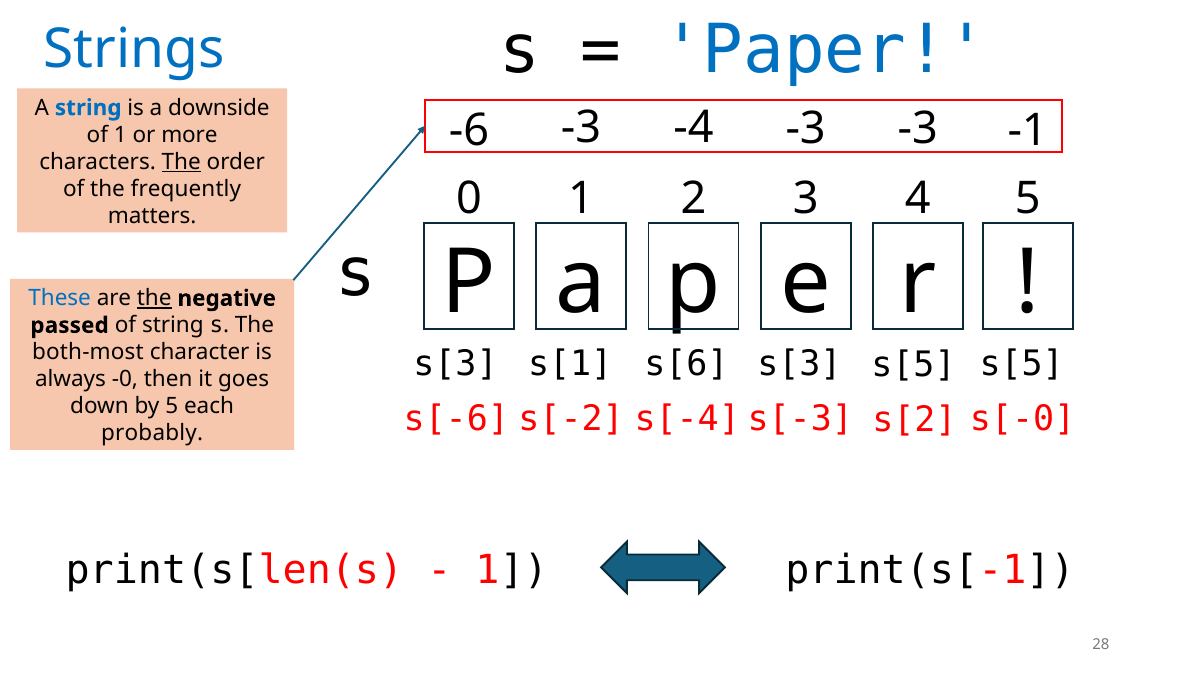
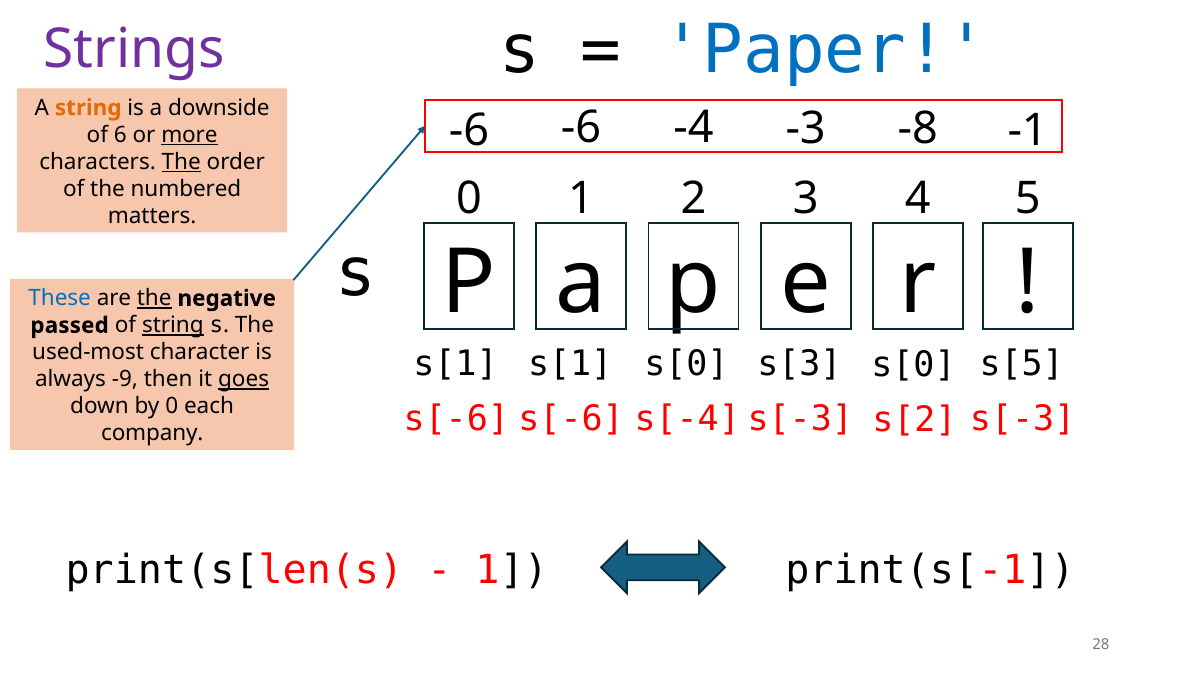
Strings colour: blue -> purple (134, 49)
string colour: blue -> orange (88, 108)
-6 -3: -3 -> -6 (581, 127)
-3 -3: -3 -> -8 (918, 128)
of 1: 1 -> 6 (120, 135)
more underline: none -> present (189, 135)
frequently: frequently -> numbered (186, 189)
string underline: none -> present (173, 325)
both-most: both-most -> used-most (88, 352)
s[3: s[3 -> s[1 (456, 364)
s[1 s[6: s[6 -> s[0 (686, 364)
s[3 s[5: s[5 -> s[0 (914, 365)
-0: -0 -> -9 (125, 379)
goes underline: none -> present (244, 379)
by 5: 5 -> 0 (172, 406)
s[-6 s[-2: s[-2 -> s[-6 (571, 418)
s[-0: s[-0 -> s[-3 (1023, 418)
probably: probably -> company (152, 433)
